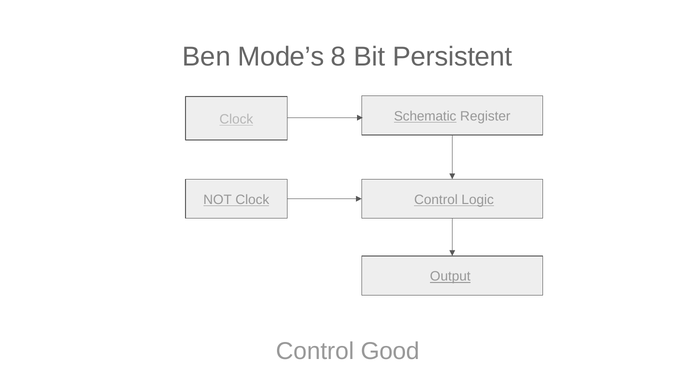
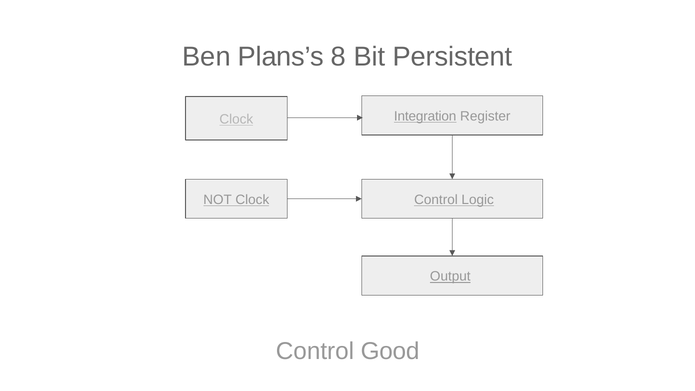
Mode’s: Mode’s -> Plans’s (281, 57)
Schematic: Schematic -> Integration (425, 116)
